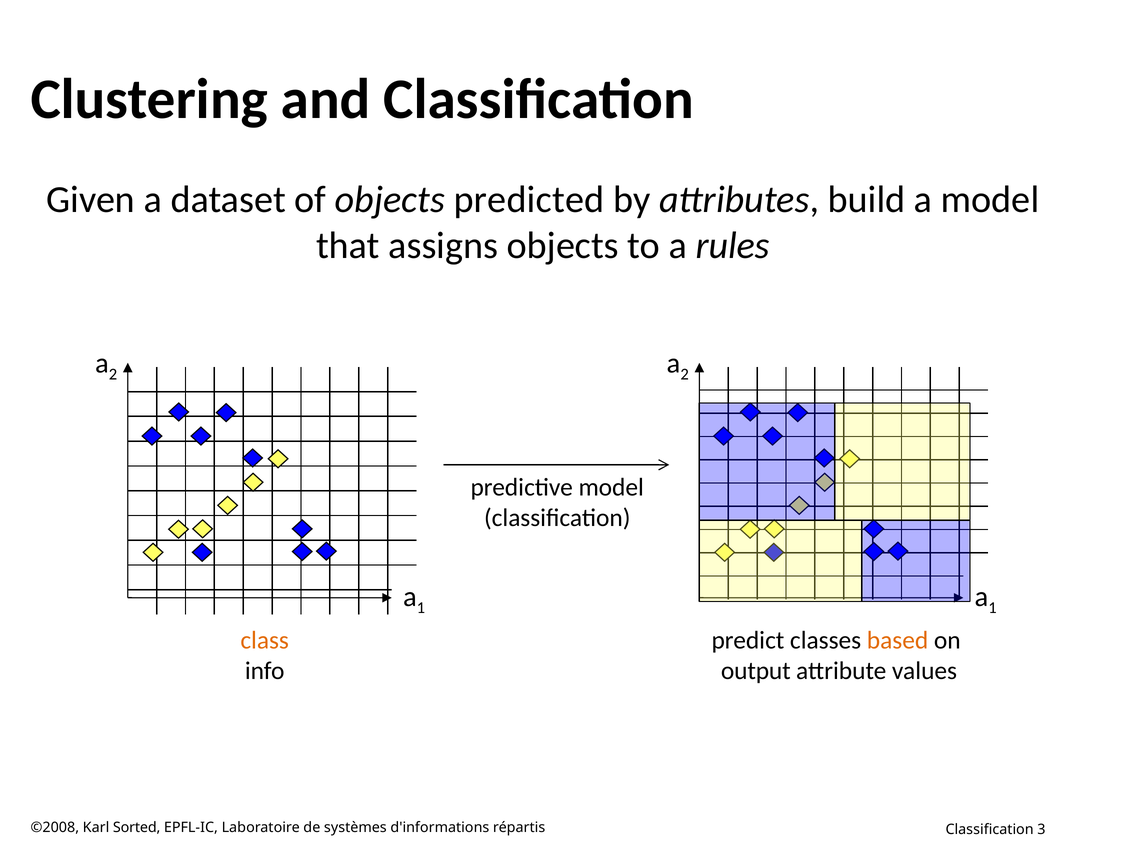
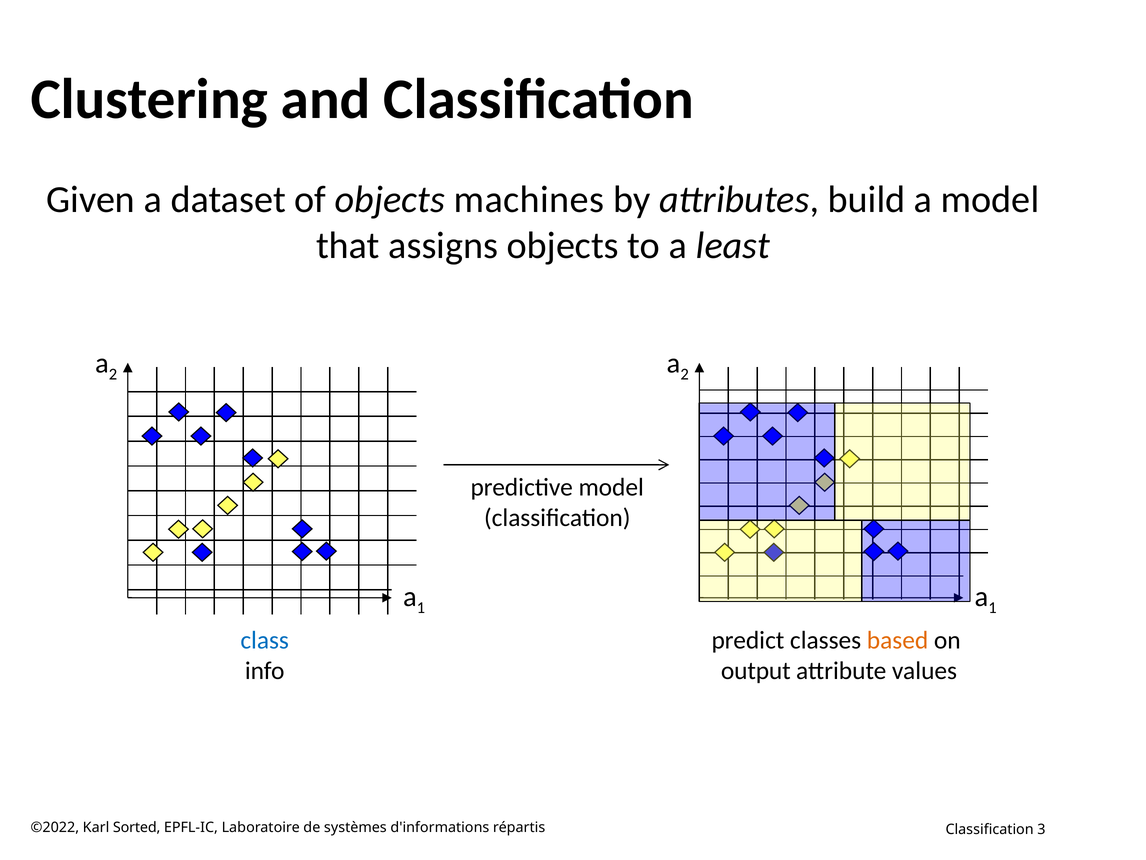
predicted: predicted -> machines (529, 199)
rules: rules -> least (733, 245)
class colour: orange -> blue (265, 640)
©2008: ©2008 -> ©2022 (55, 827)
